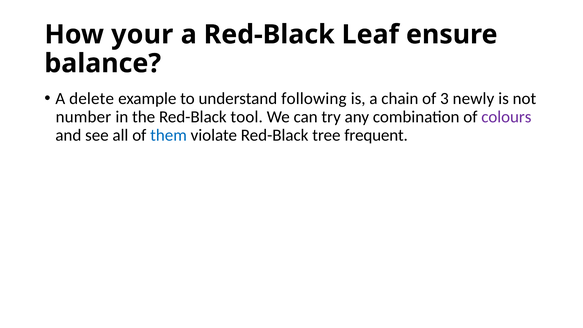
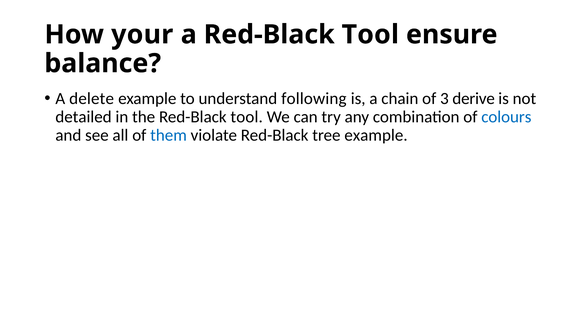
a Red-Black Leaf: Leaf -> Tool (370, 35)
newly: newly -> derive (474, 99)
number: number -> detailed (84, 117)
colours colour: purple -> blue (506, 117)
tree frequent: frequent -> example (376, 135)
